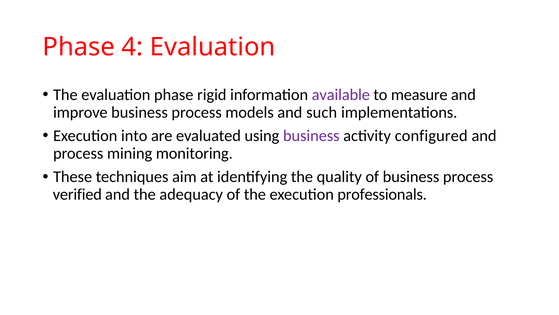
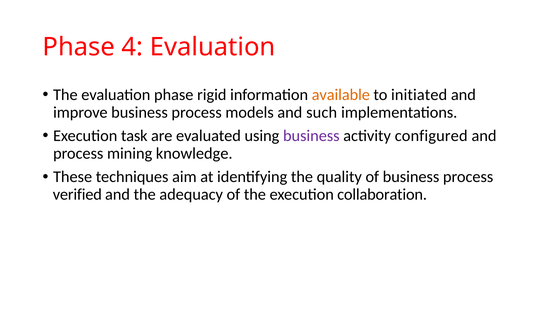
available colour: purple -> orange (341, 95)
measure: measure -> initiated (419, 95)
into: into -> task (134, 136)
monitoring: monitoring -> knowledge (194, 153)
professionals: professionals -> collaboration (382, 194)
